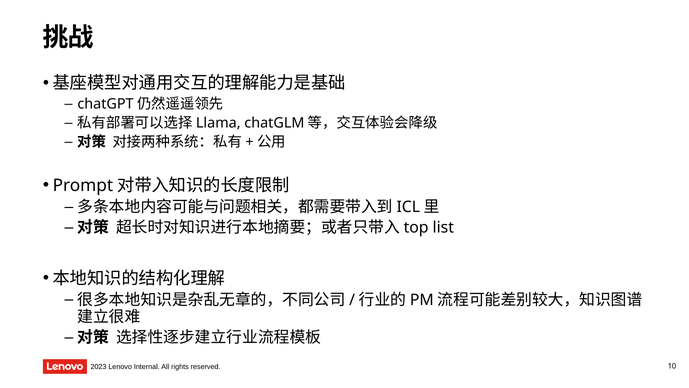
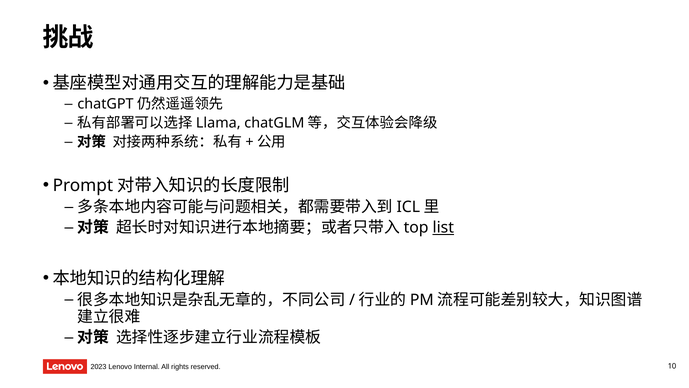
list underline: none -> present (443, 227)
